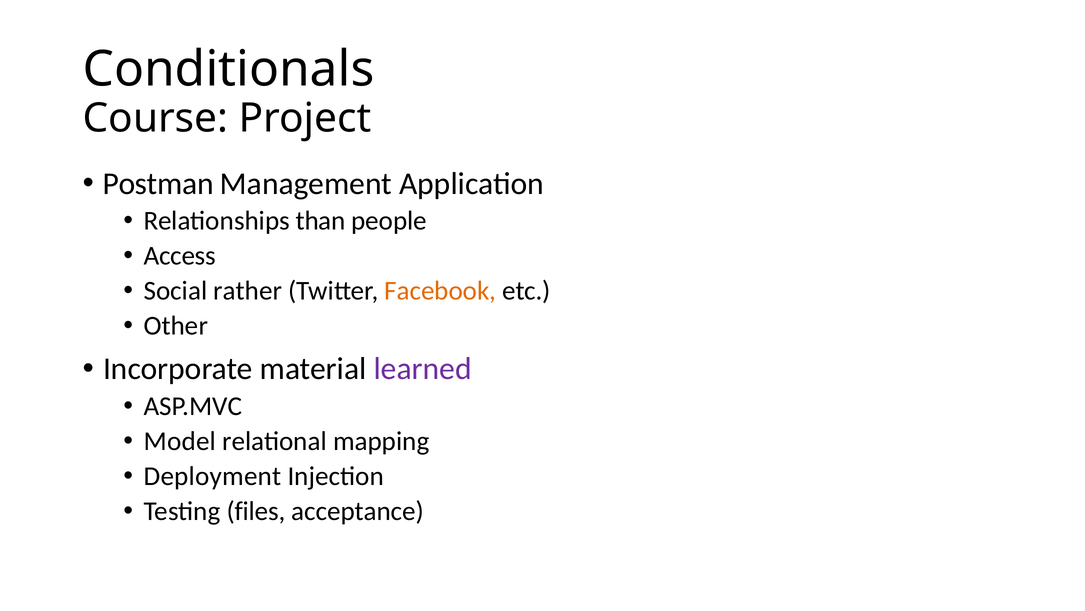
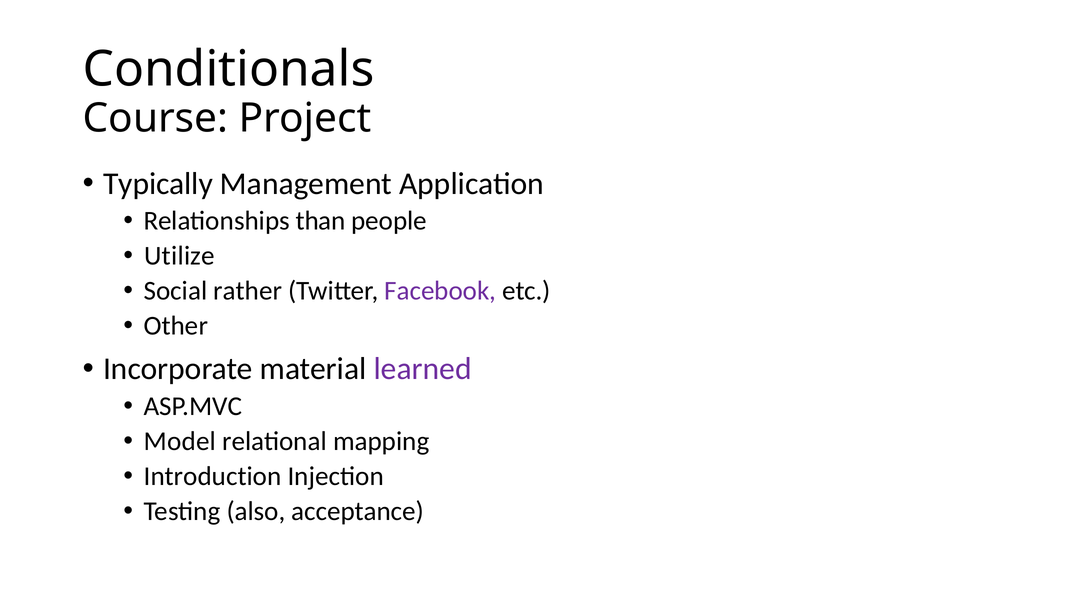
Postman: Postman -> Typically (158, 183)
Access: Access -> Utilize (180, 256)
Facebook colour: orange -> purple (440, 291)
Deployment: Deployment -> Introduction (213, 476)
files: files -> also (256, 511)
